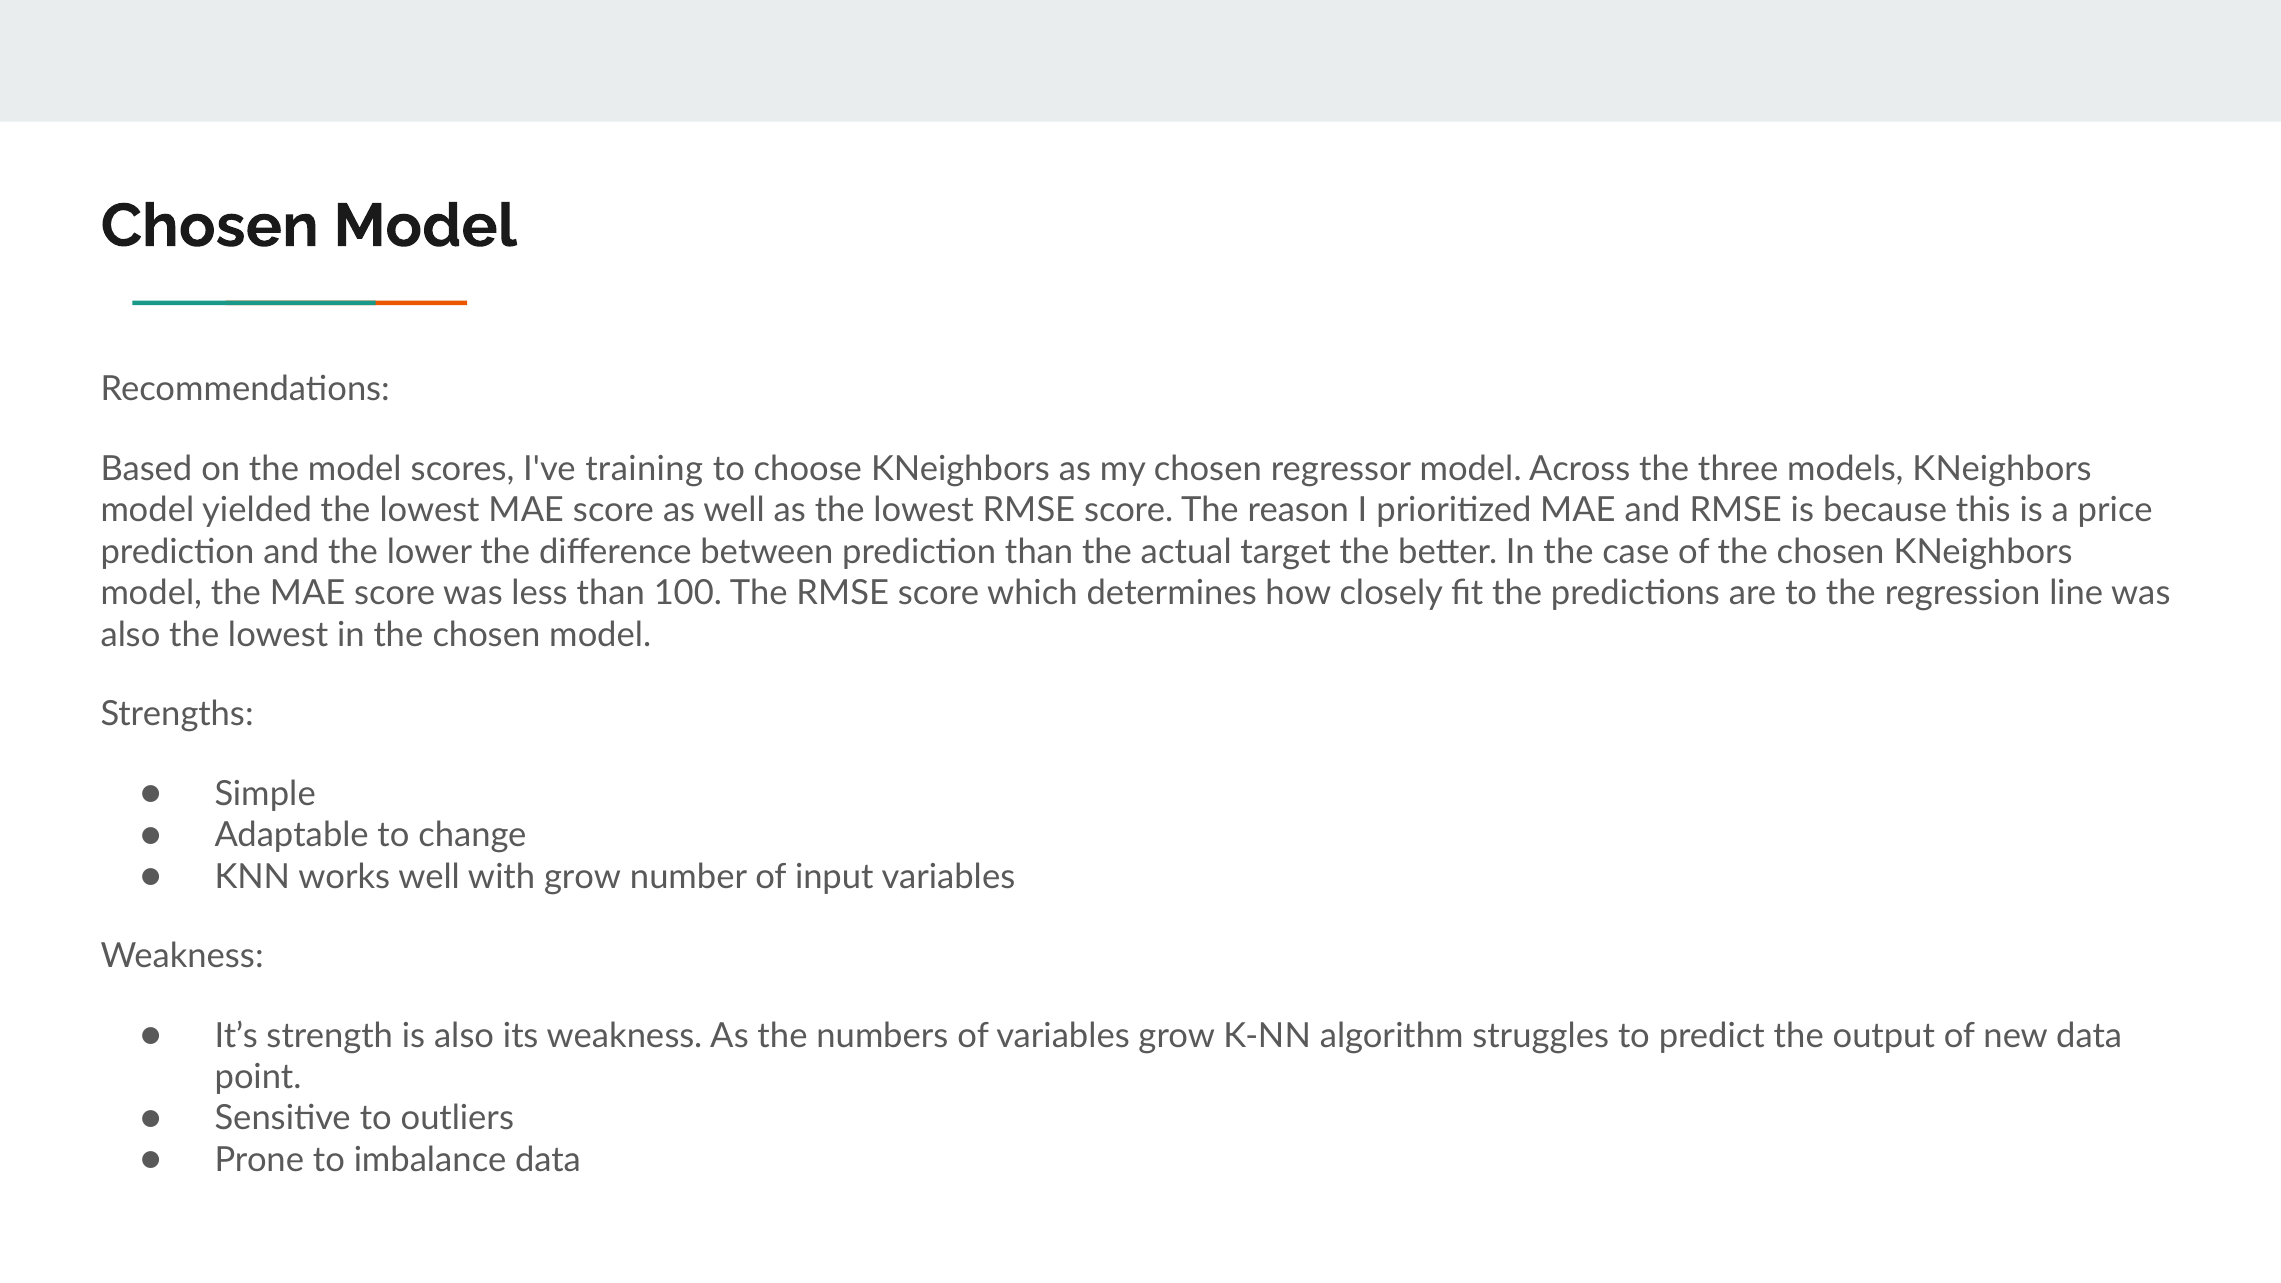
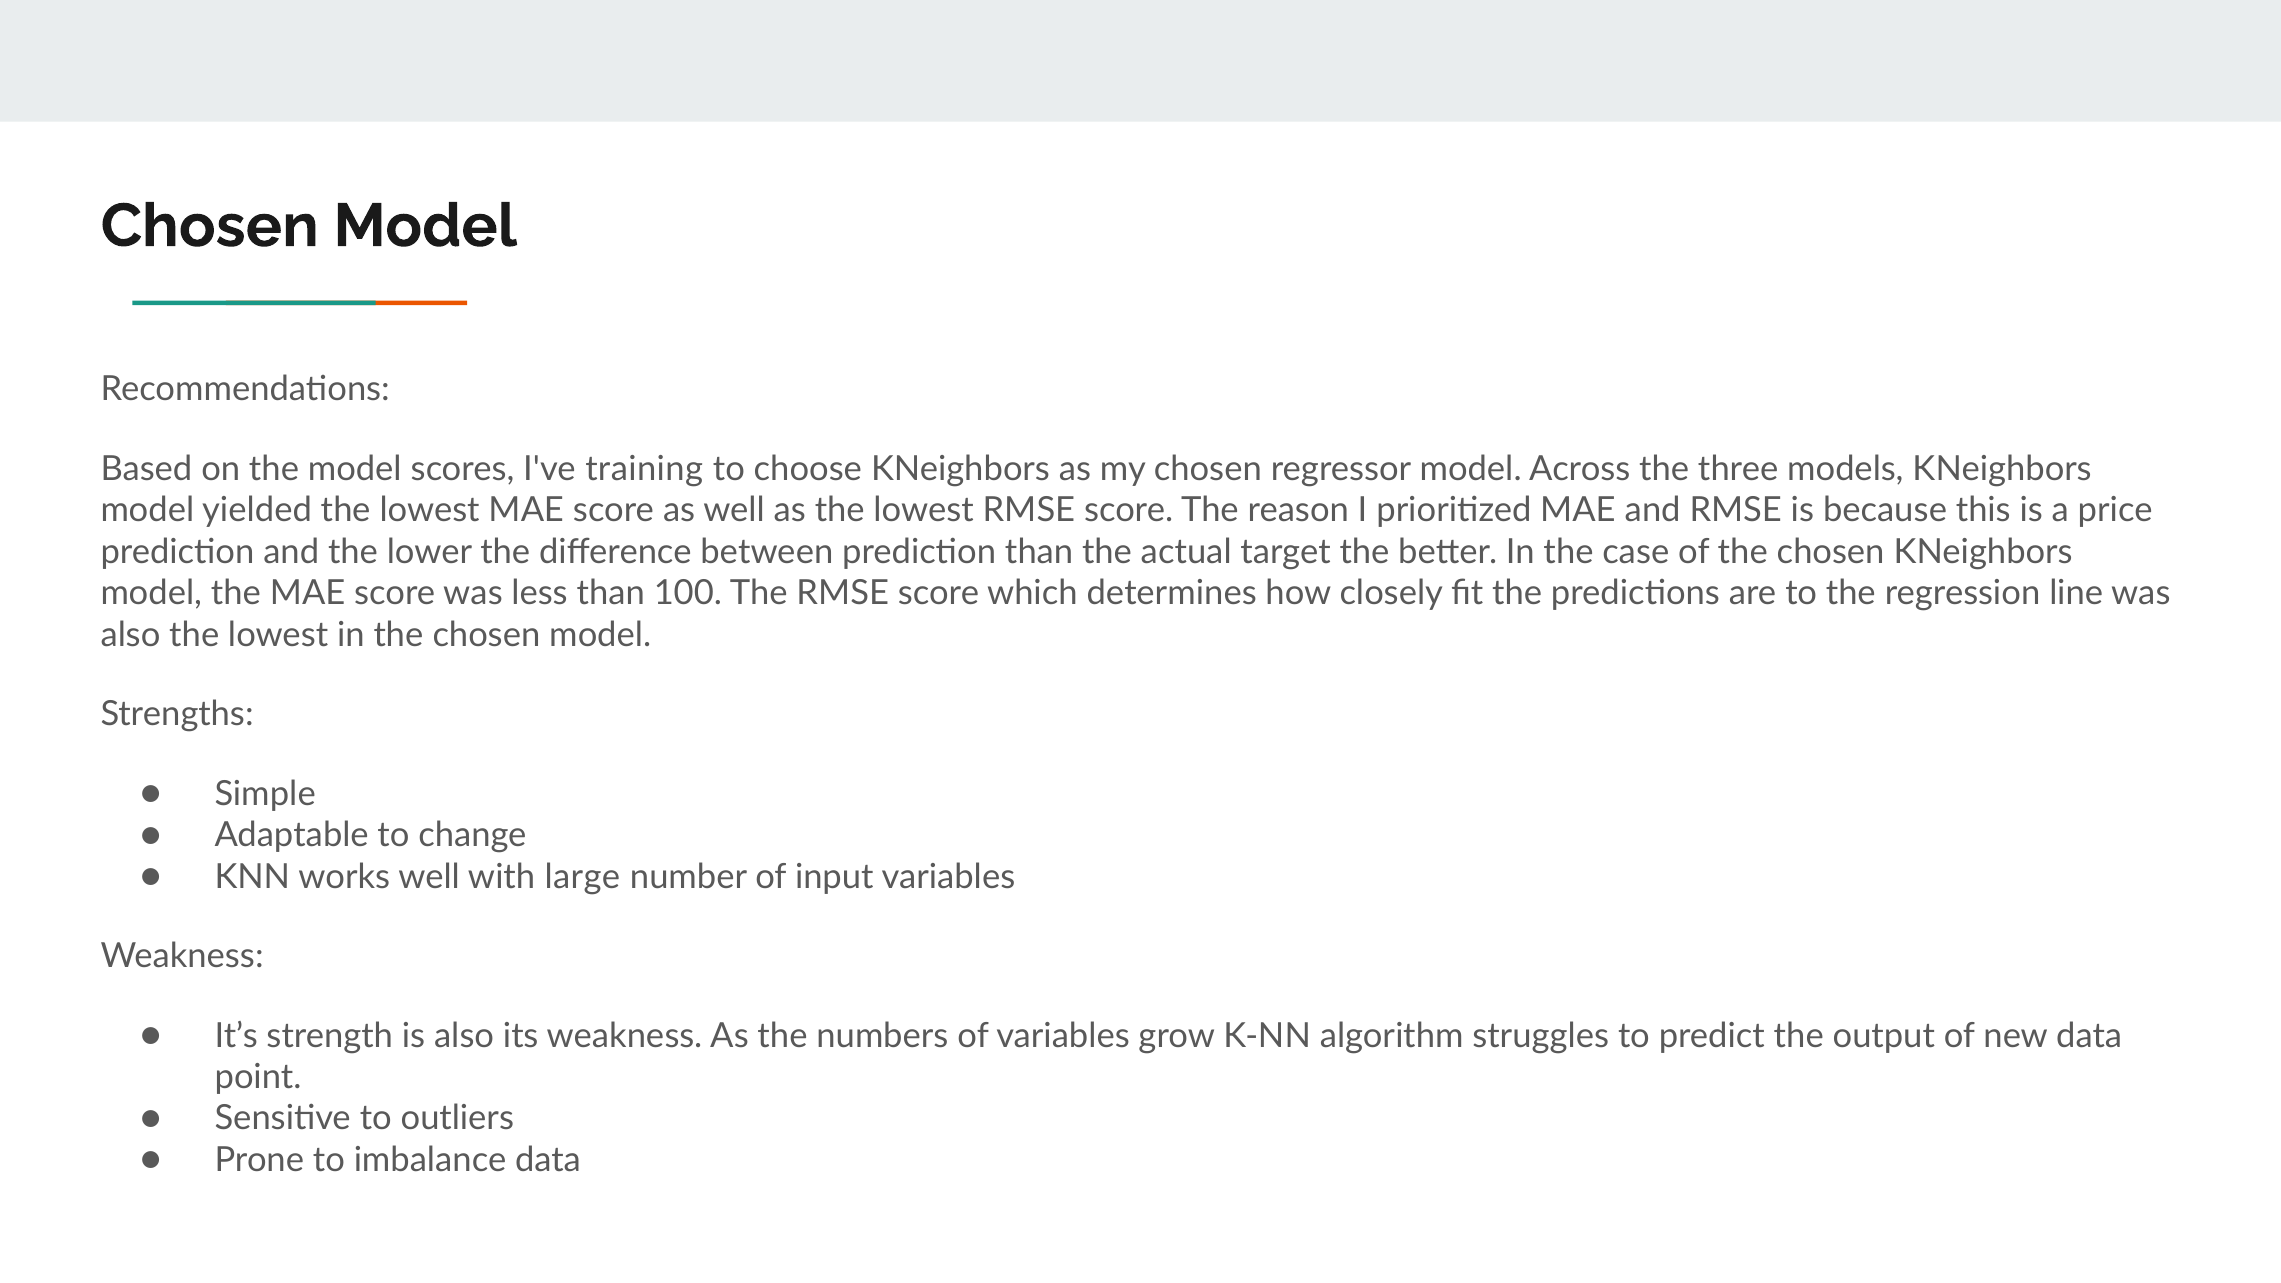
with grow: grow -> large (582, 877)
